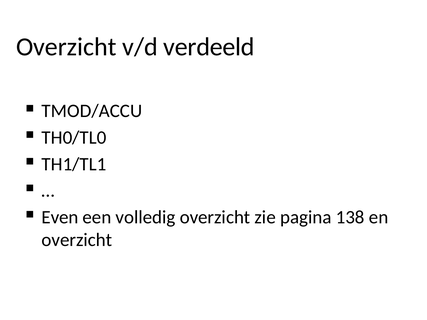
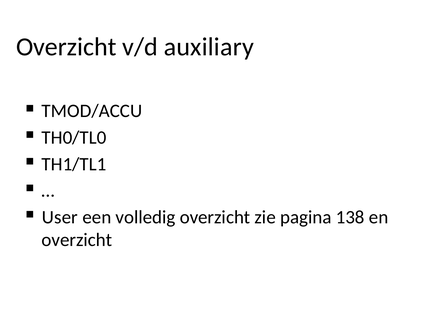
verdeeld: verdeeld -> auxiliary (209, 47)
Even: Even -> User (60, 217)
